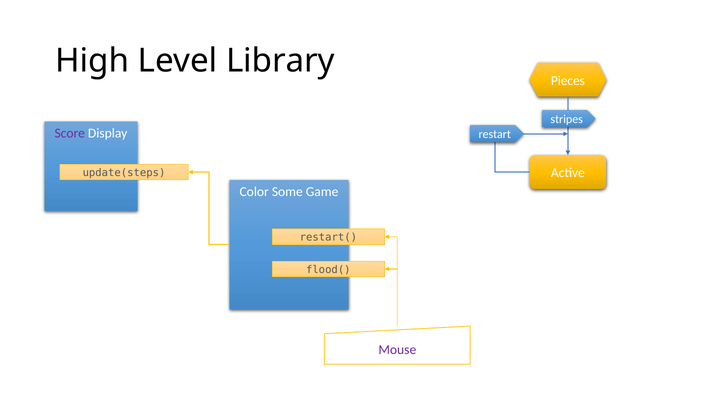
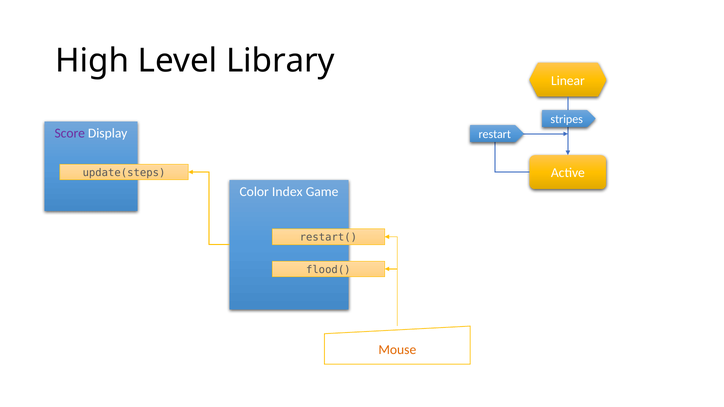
Pieces: Pieces -> Linear (568, 81)
Some: Some -> Index (287, 192)
Mouse colour: purple -> orange (397, 350)
